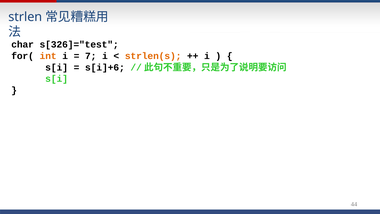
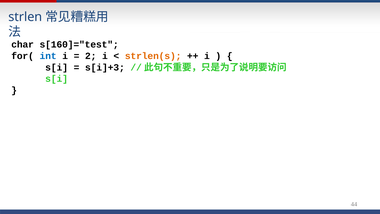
s[326]="test: s[326]="test -> s[160]="test (79, 45)
int colour: orange -> blue (48, 56)
7: 7 -> 2 (91, 56)
s[i]+6: s[i]+6 -> s[i]+3 (105, 67)
